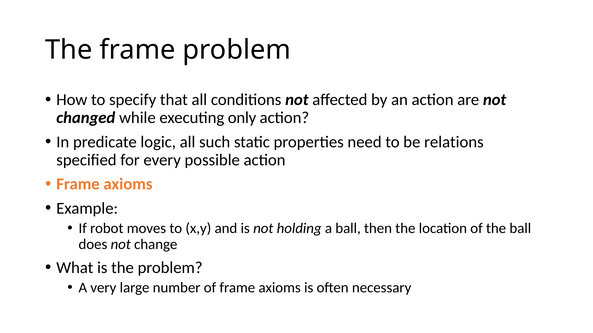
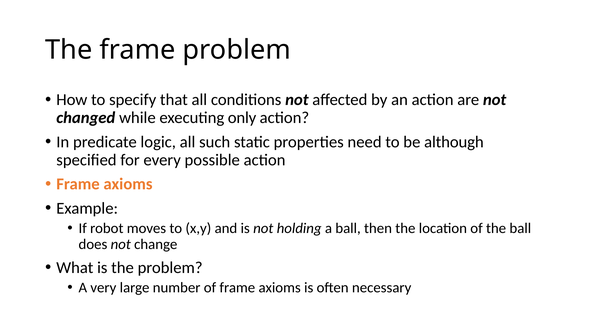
relations: relations -> although (454, 142)
